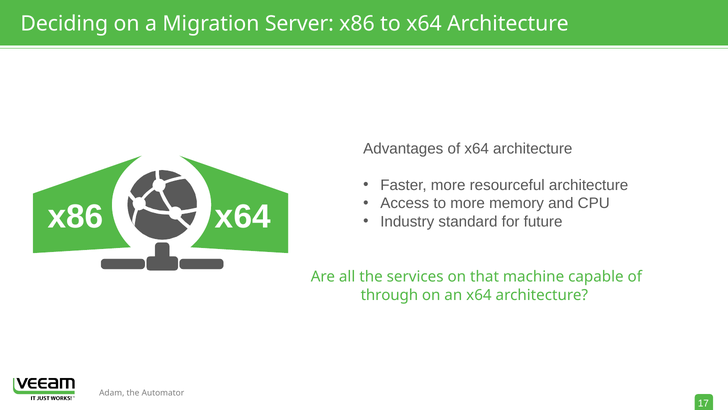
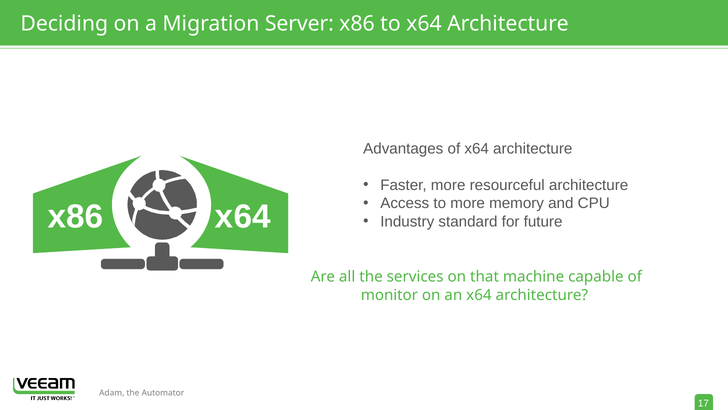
through: through -> monitor (389, 295)
